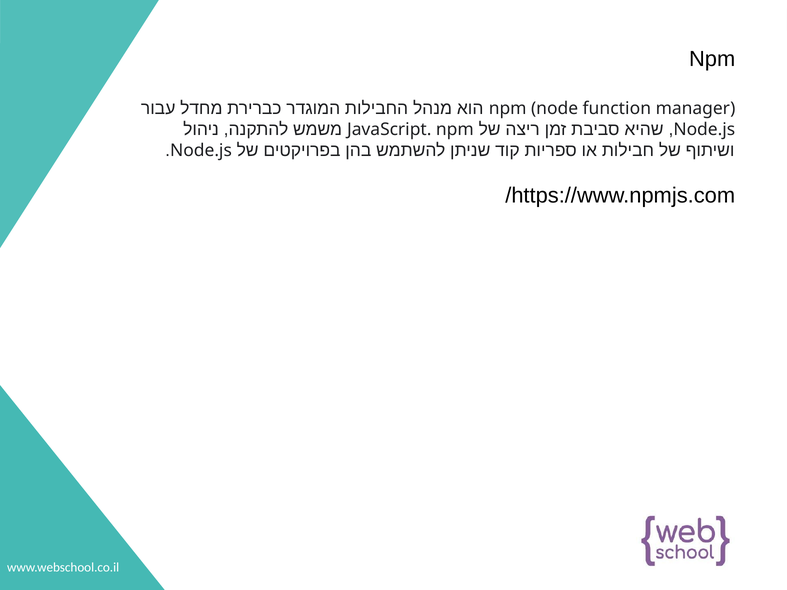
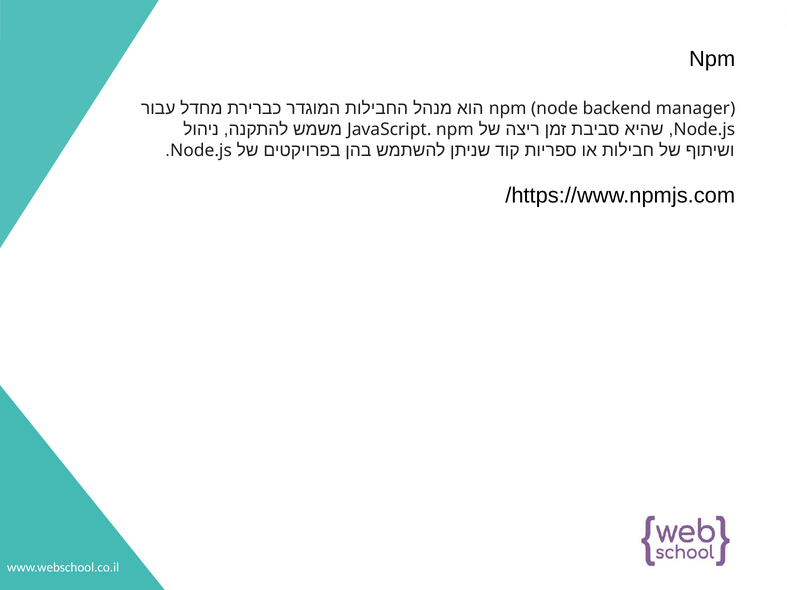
function: function -> backend (617, 109)
